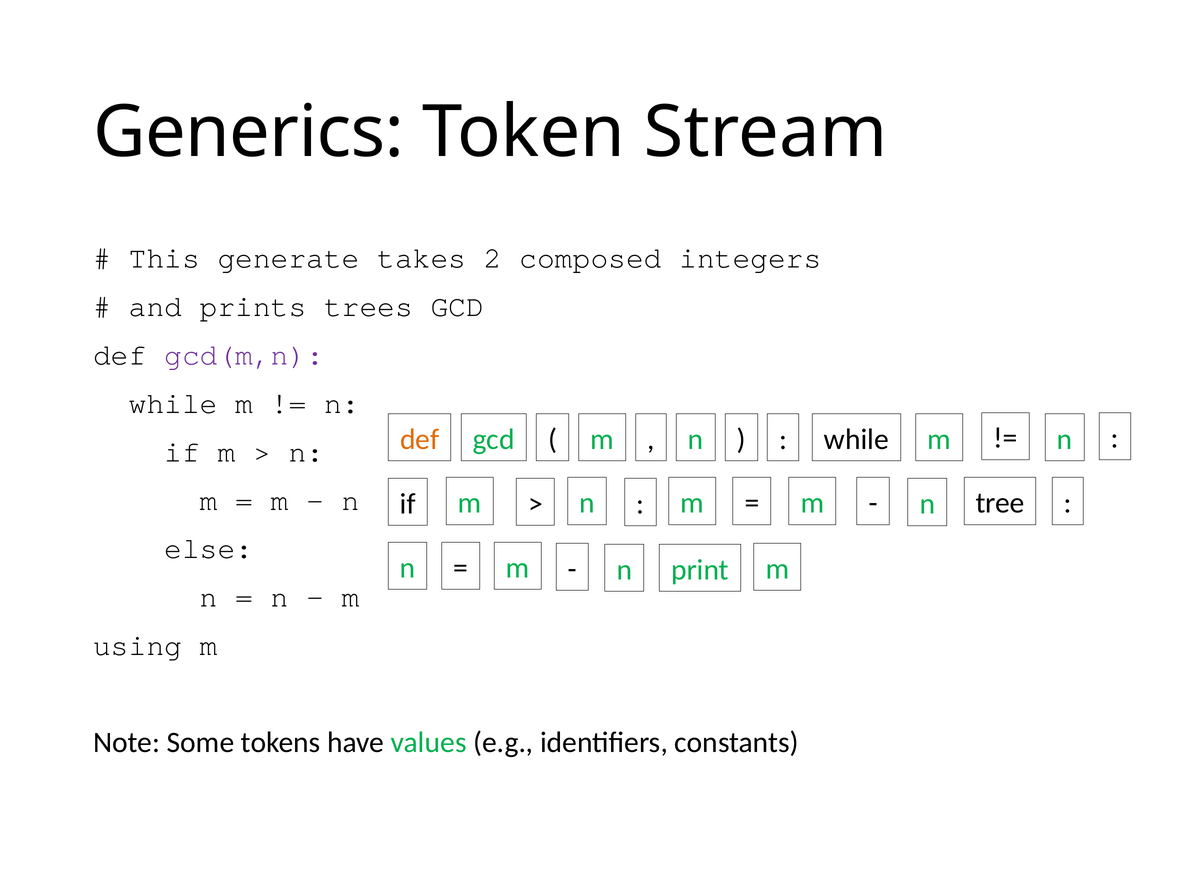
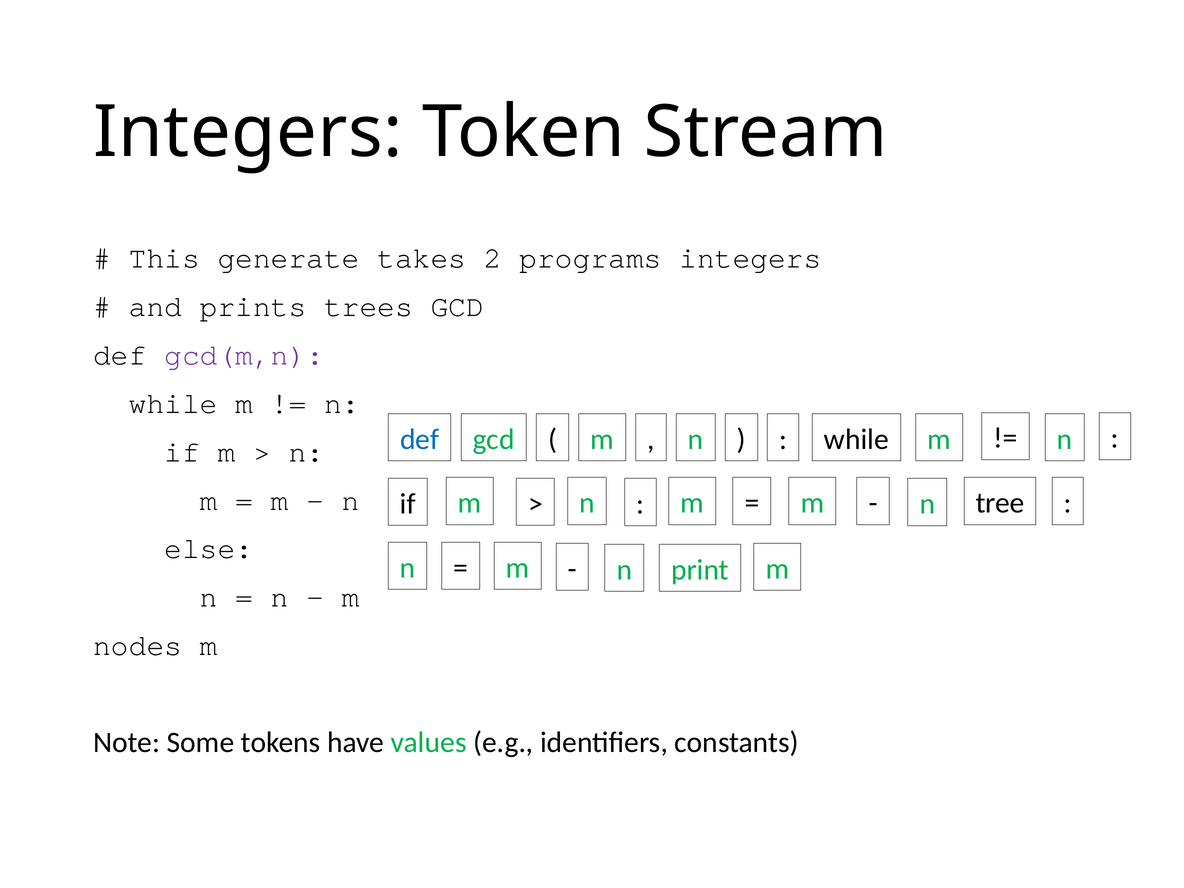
Generics: Generics -> Integers (248, 133)
composed: composed -> programs (591, 258)
def colour: orange -> blue (420, 439)
using: using -> nodes (138, 646)
